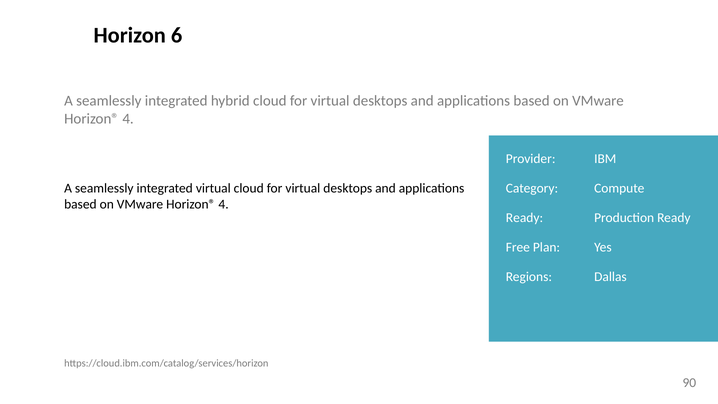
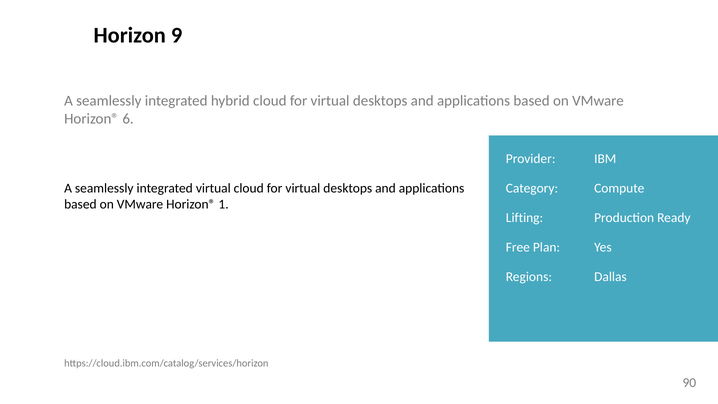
6: 6 -> 9 (177, 35)
4: 4 -> 6 (128, 119)
4: 4 -> 1 (224, 204)
Ready: Ready -> Lifting (525, 218)
